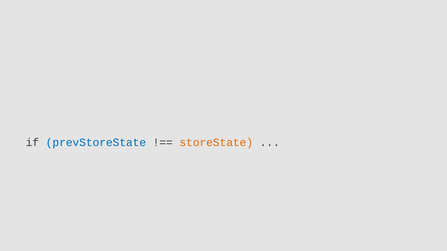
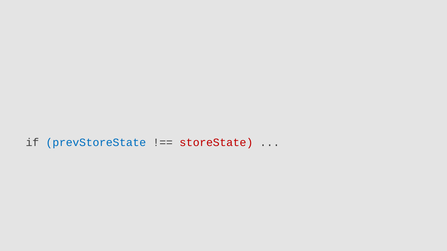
storeState colour: orange -> red (216, 143)
